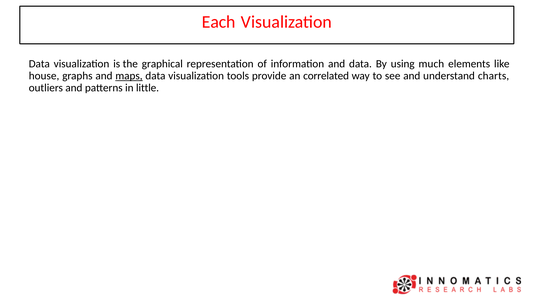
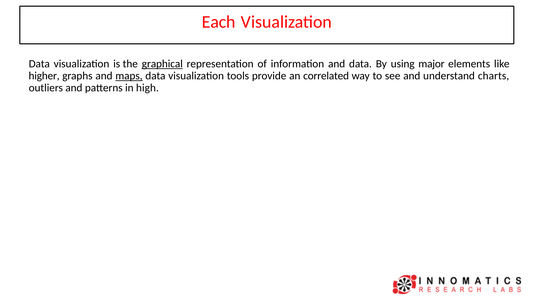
graphical underline: none -> present (162, 64)
much: much -> major (431, 64)
house: house -> higher (44, 76)
little: little -> high (147, 88)
